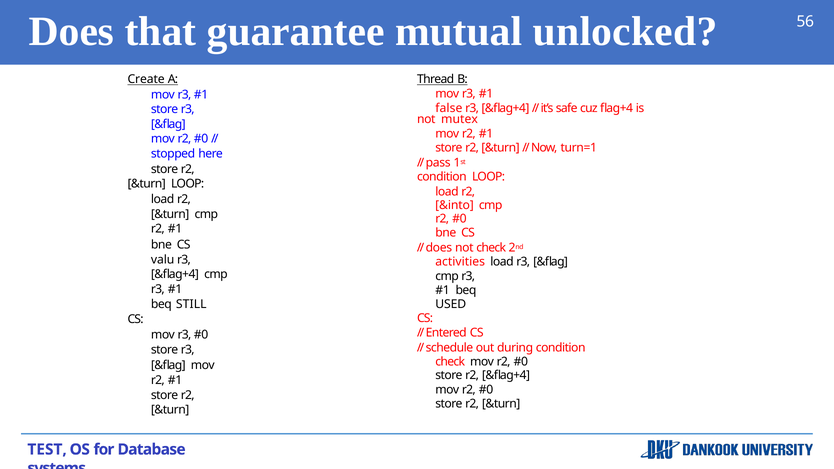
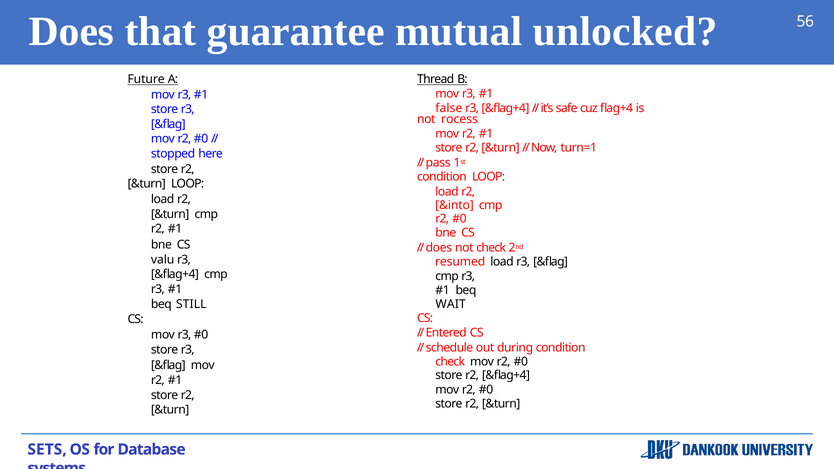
Create: Create -> Future (146, 79)
mutex: mutex -> rocess (460, 119)
activities: activities -> resumed (460, 262)
USED: USED -> WAIT (451, 304)
TEST: TEST -> SETS (47, 450)
